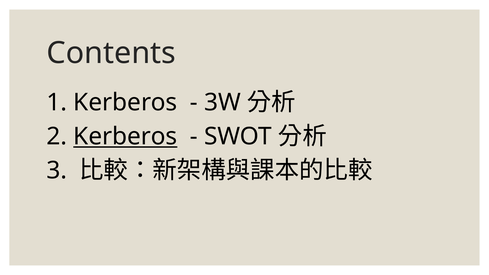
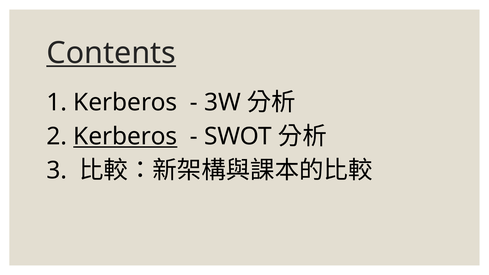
Contents underline: none -> present (111, 53)
